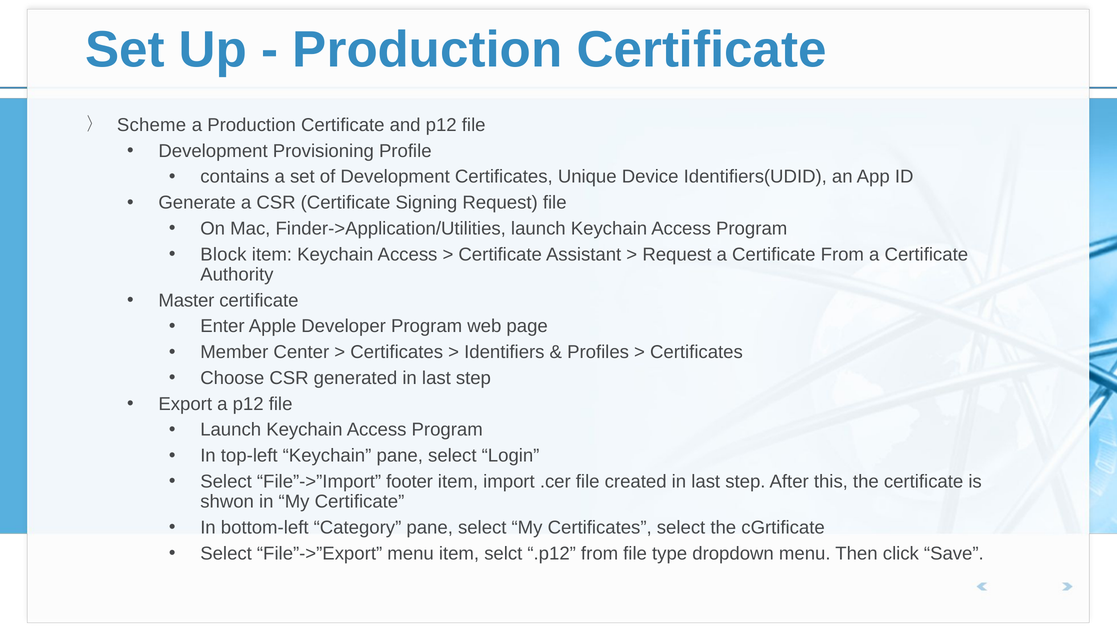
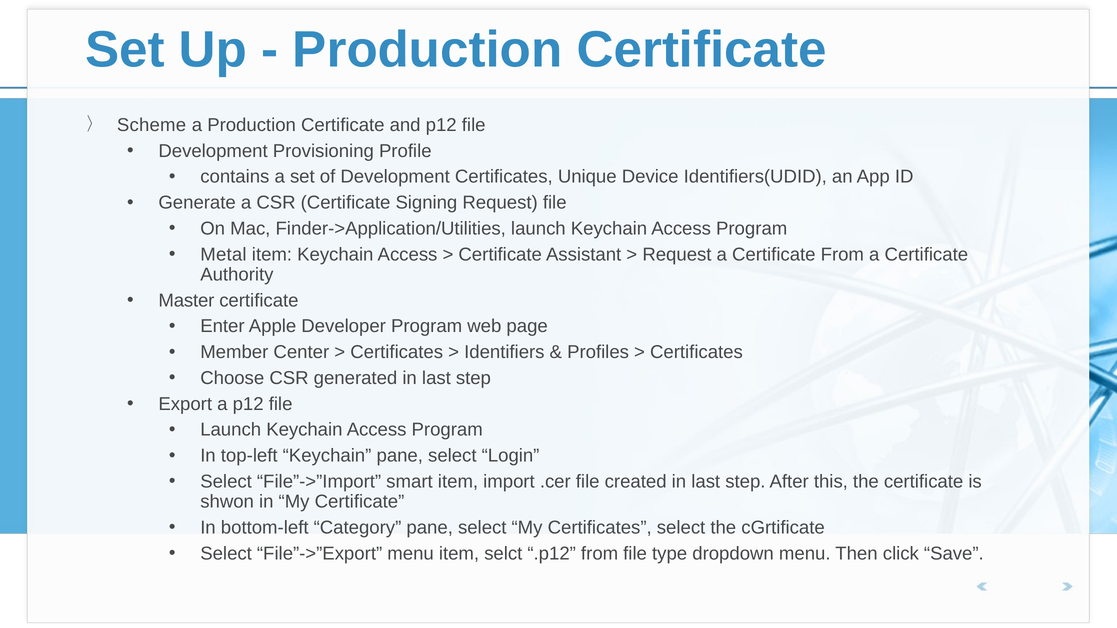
Block: Block -> Metal (223, 255)
footer: footer -> smart (409, 482)
